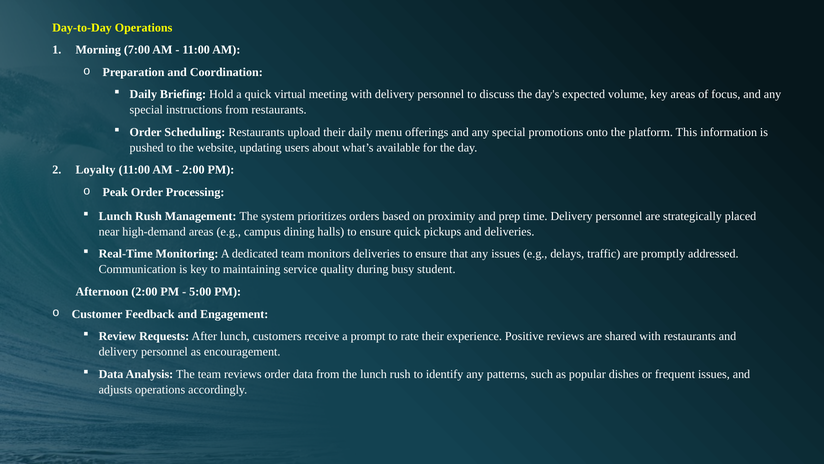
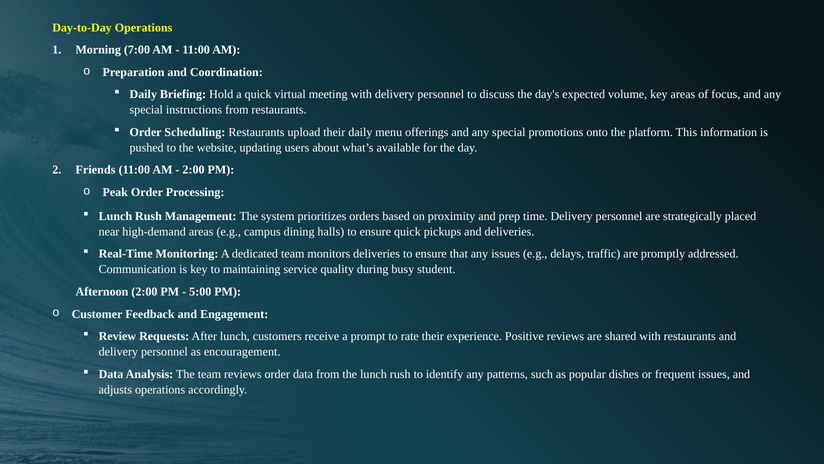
Loyalty: Loyalty -> Friends (96, 170)
